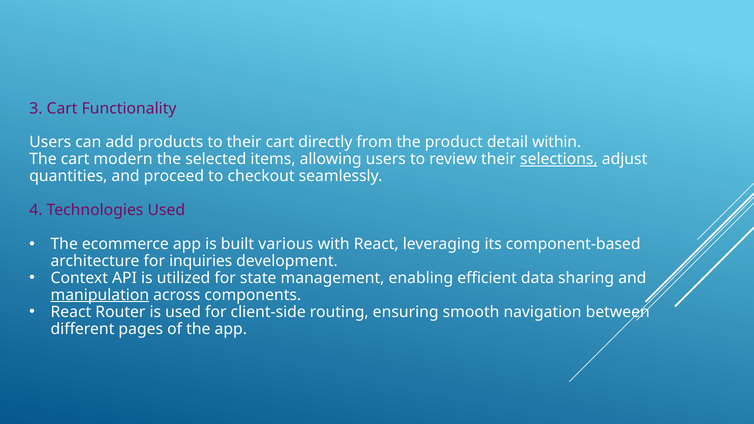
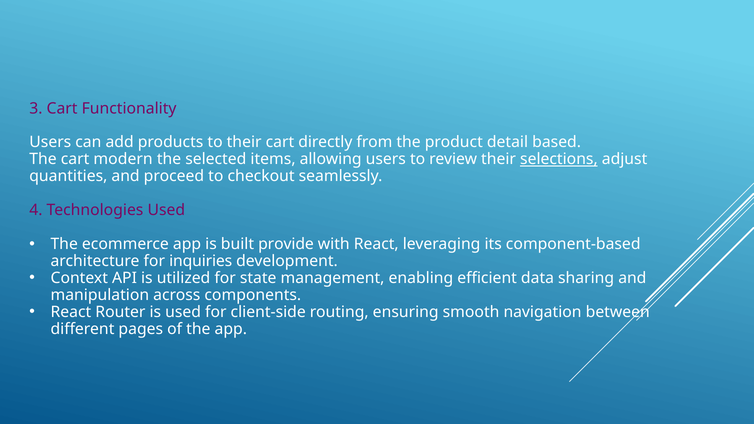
within: within -> based (557, 142)
various: various -> provide (286, 244)
manipulation underline: present -> none (100, 295)
